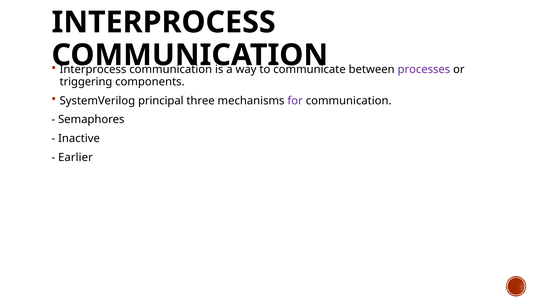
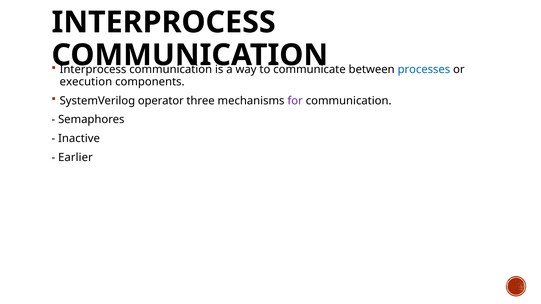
processes colour: purple -> blue (424, 70)
triggering: triggering -> execution (86, 82)
principal: principal -> operator (161, 101)
